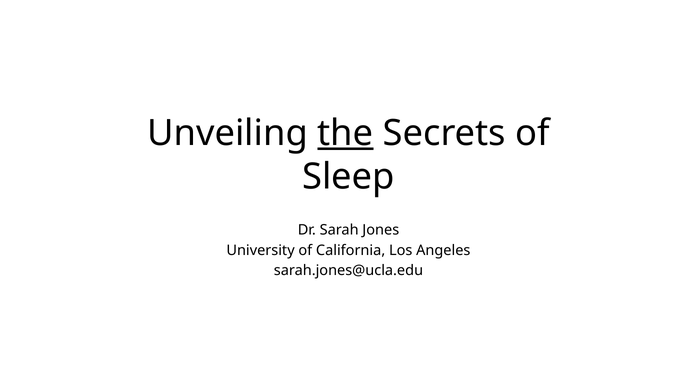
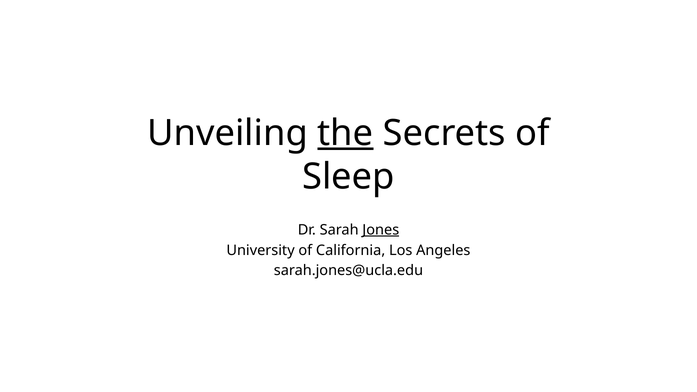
Jones underline: none -> present (381, 230)
